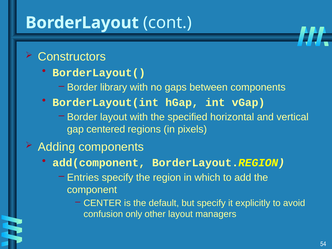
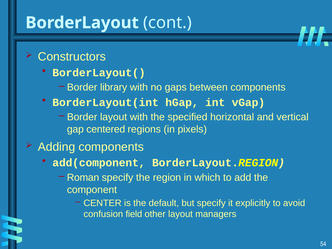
Entries: Entries -> Roman (83, 177)
only: only -> field (134, 214)
